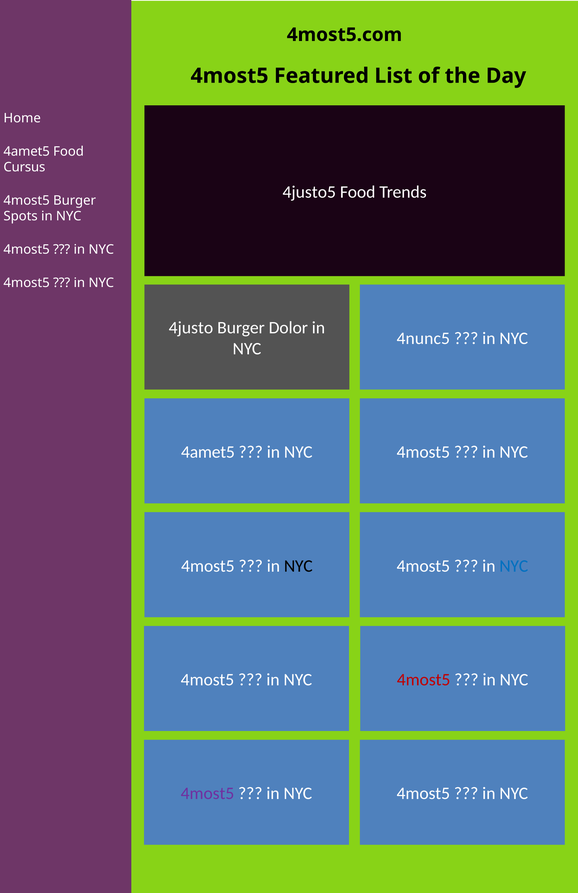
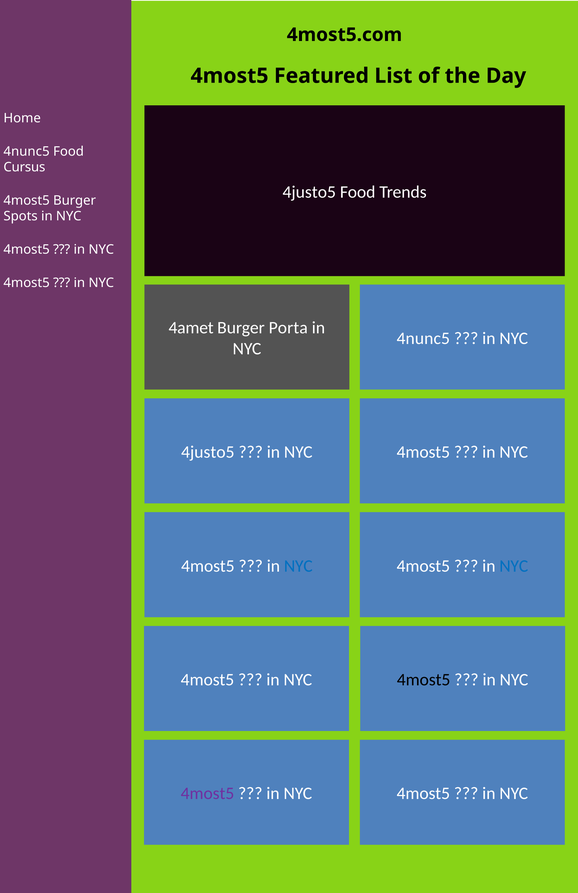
4amet5: 4amet5 -> 4nunc5 (27, 151)
4justo: 4justo -> 4amet (191, 328)
Dolor: Dolor -> Porta (288, 328)
4amet5: 4amet5 -> 4justo5 (208, 452)
NYC colour: black -> blue (298, 566)
4most5 colour: red -> black (424, 680)
